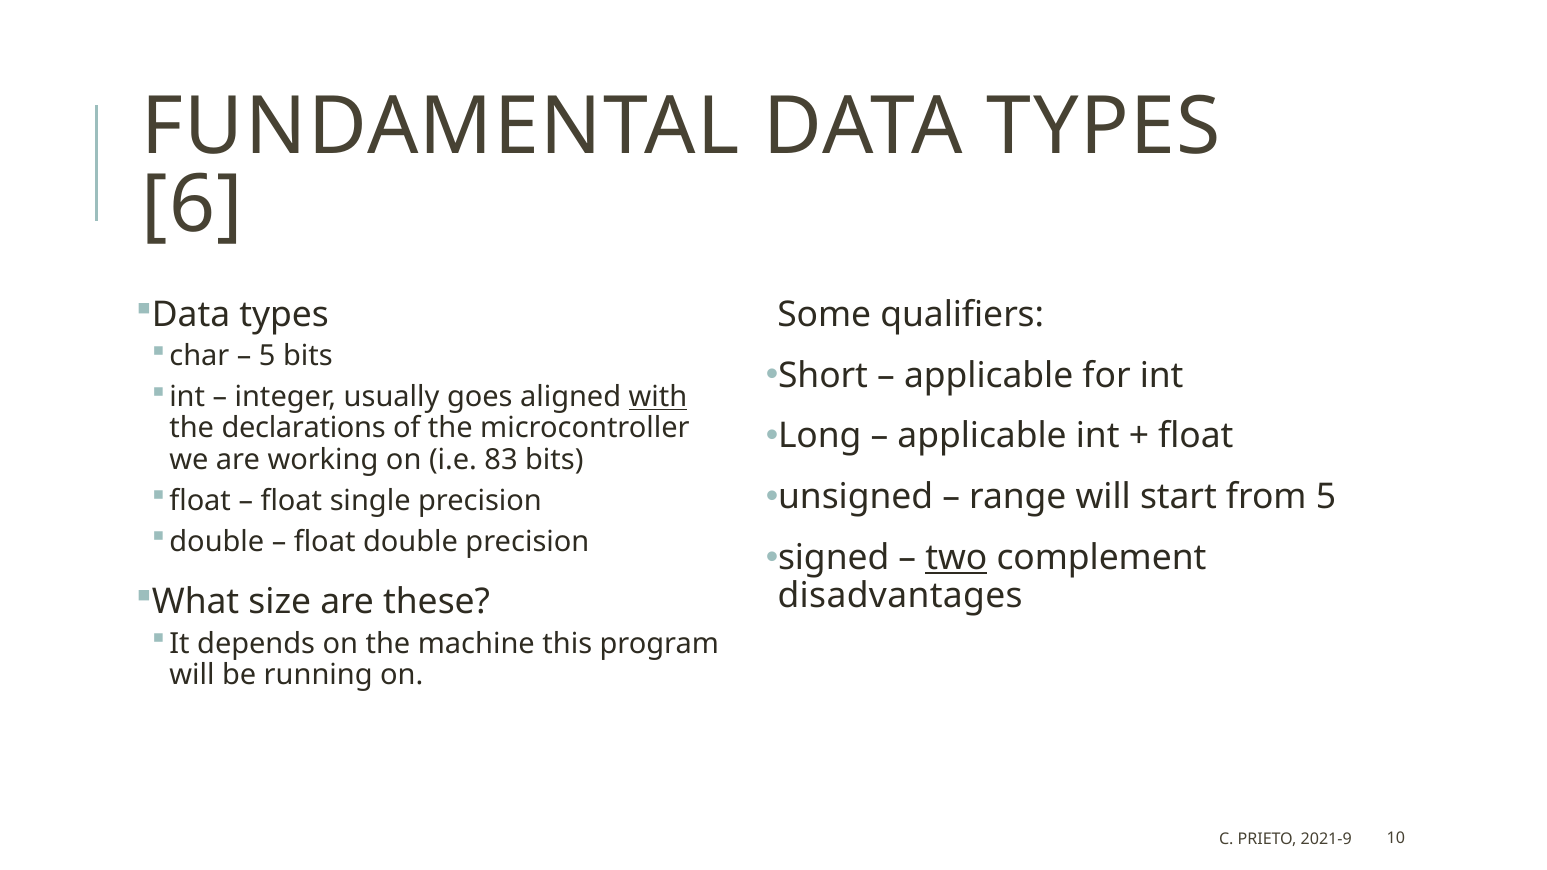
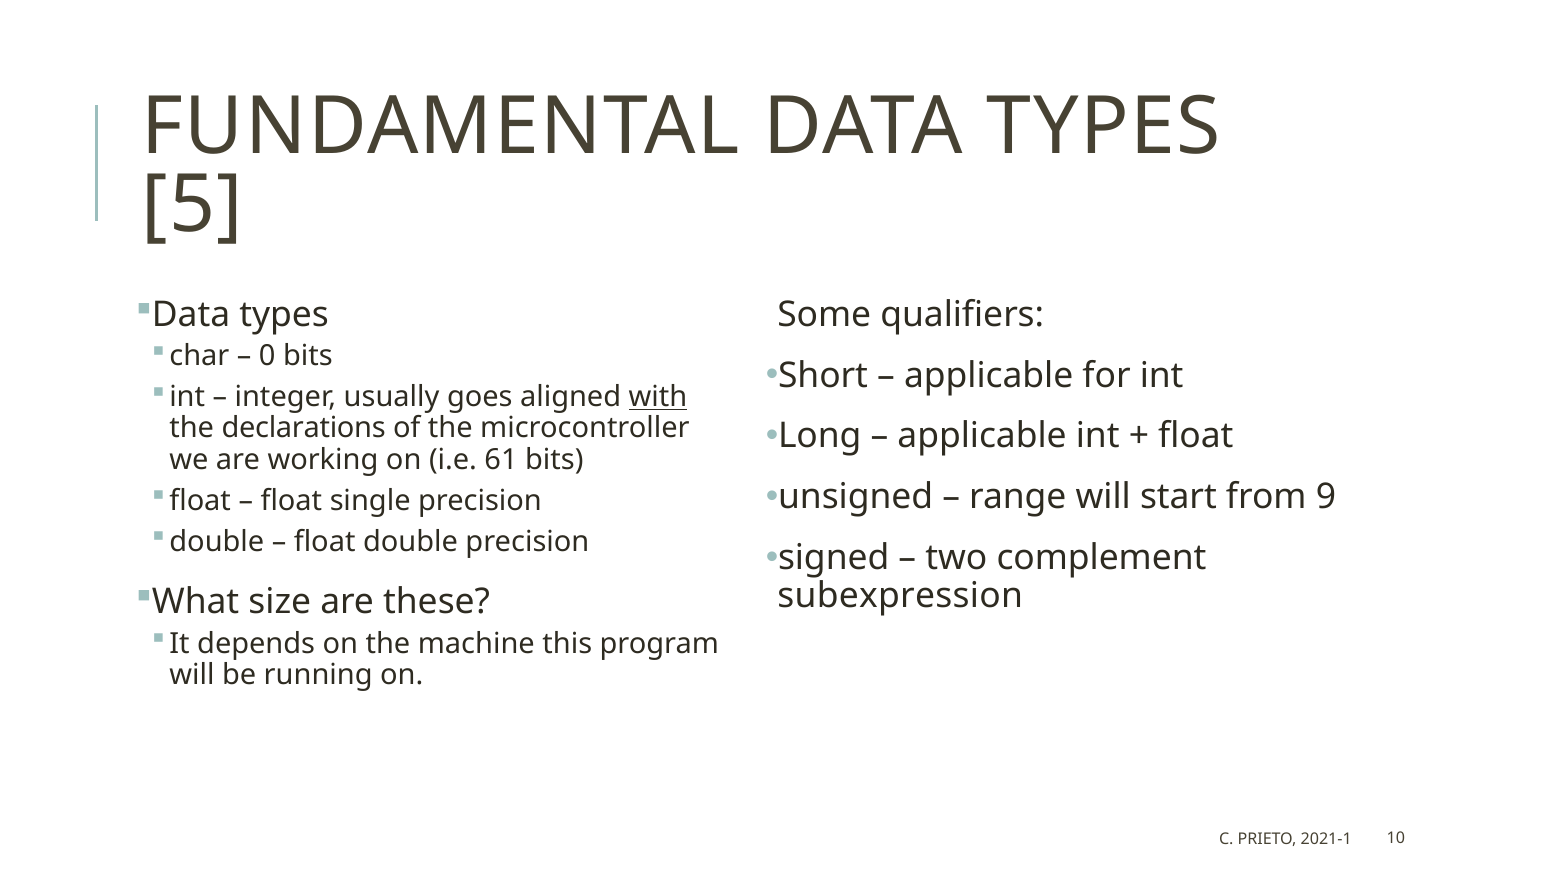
6: 6 -> 5 (192, 205)
5: 5 -> 0 (267, 356)
83: 83 -> 61 (501, 460)
from 5: 5 -> 9 (1326, 497)
two underline: present -> none (956, 558)
disadvantages: disadvantages -> subexpression (900, 596)
2021-9: 2021-9 -> 2021-1 (1326, 840)
